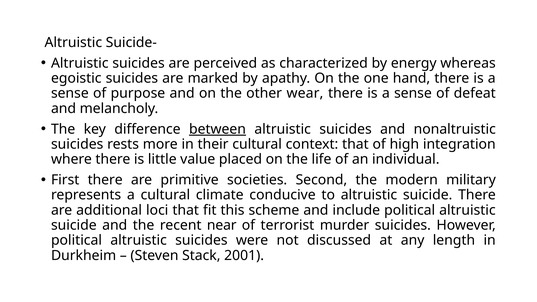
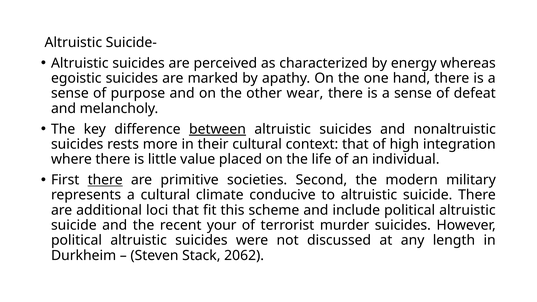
there underline: none -> present (105, 180)
near: near -> your (222, 225)
2001: 2001 -> 2062 (244, 255)
